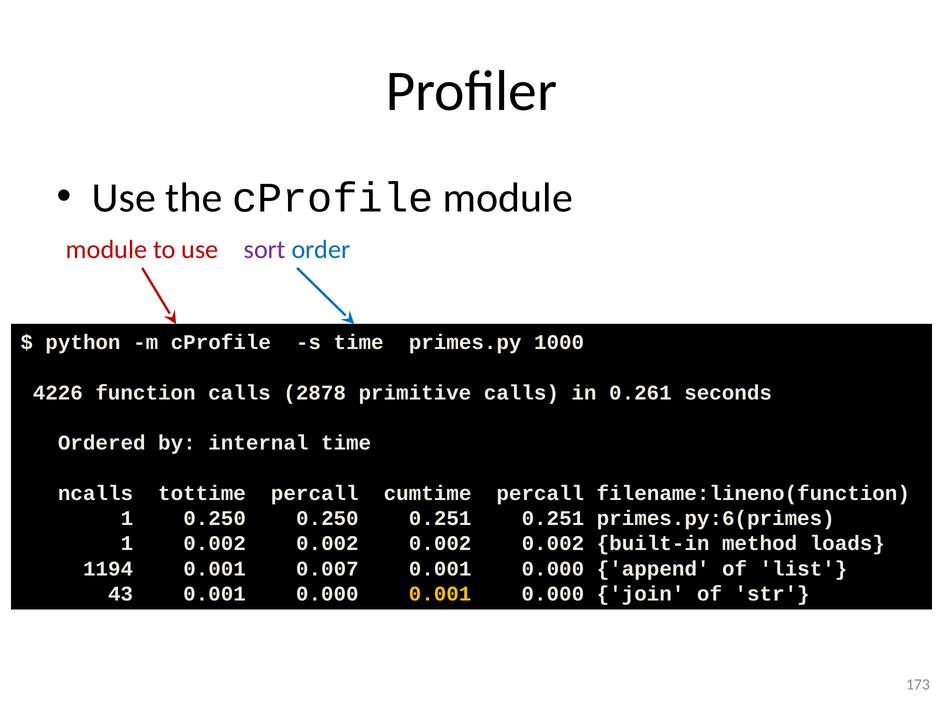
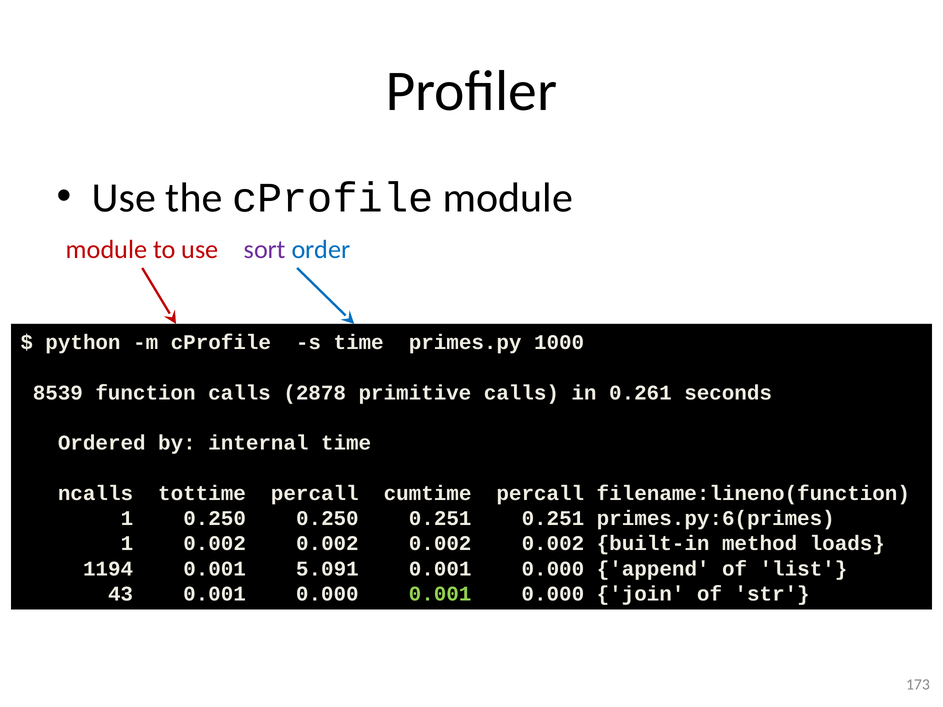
4226: 4226 -> 8539 (58, 393)
0.007: 0.007 -> 5.091 (327, 569)
0.001 colour: yellow -> light green (440, 594)
